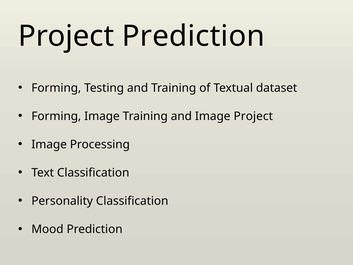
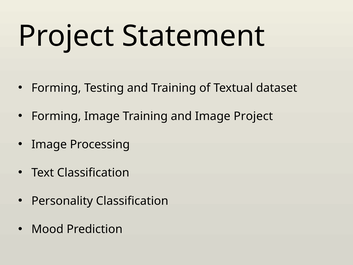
Project Prediction: Prediction -> Statement (193, 36)
